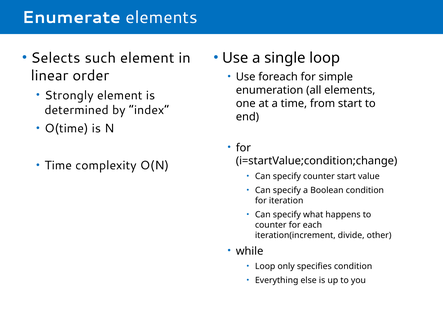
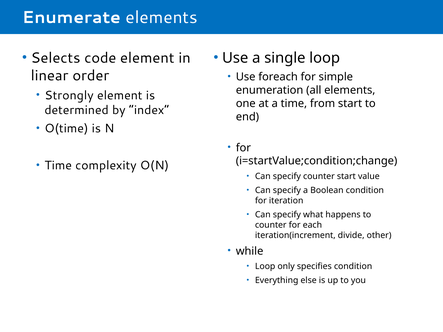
such: such -> code (100, 58)
